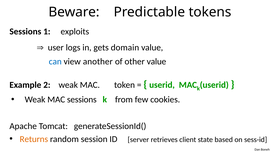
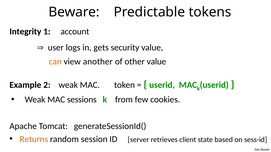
Sessions: Sessions -> Integrity (25, 32)
exploits: exploits -> account (75, 32)
domain: domain -> security (125, 48)
can colour: blue -> orange (55, 62)
